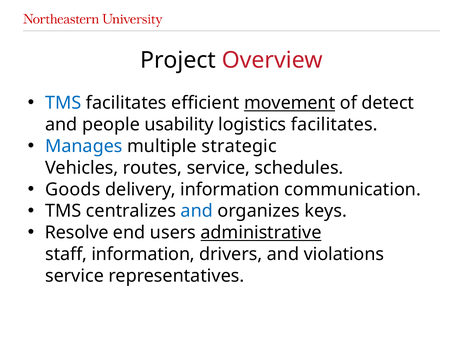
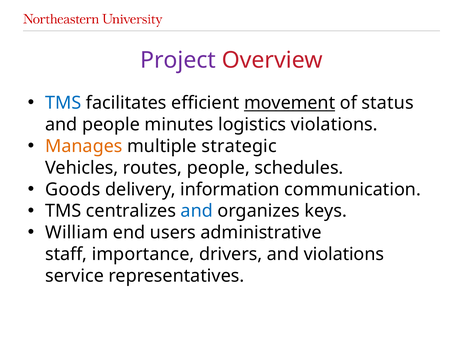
Project colour: black -> purple (178, 60)
detect: detect -> status (388, 103)
usability: usability -> minutes (179, 125)
logistics facilitates: facilitates -> violations (334, 125)
Manages colour: blue -> orange (84, 146)
routes service: service -> people (218, 168)
Resolve: Resolve -> William (77, 233)
administrative underline: present -> none (261, 233)
staff information: information -> importance (143, 254)
